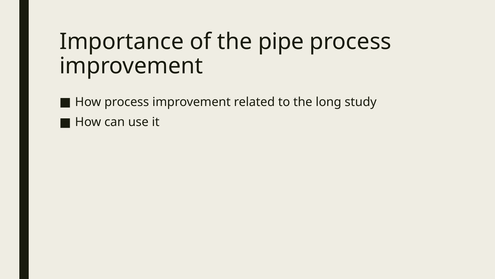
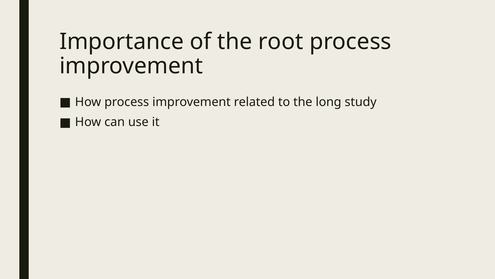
pipe: pipe -> root (281, 42)
